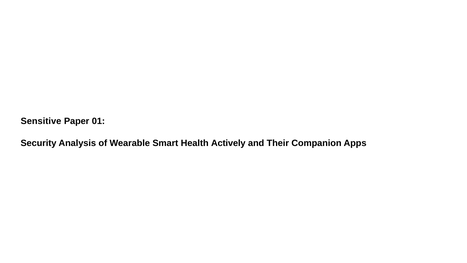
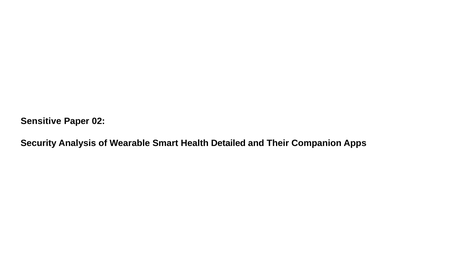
01: 01 -> 02 (98, 121)
Actively: Actively -> Detailed (228, 143)
